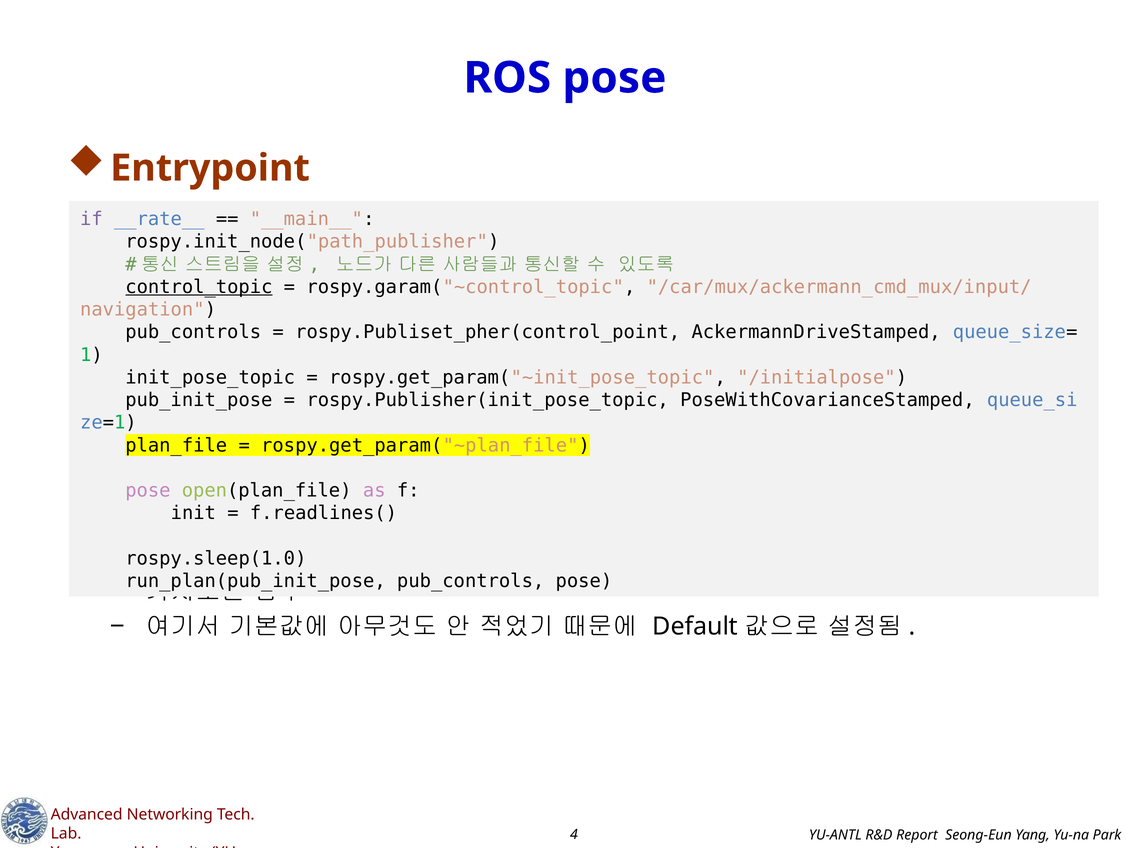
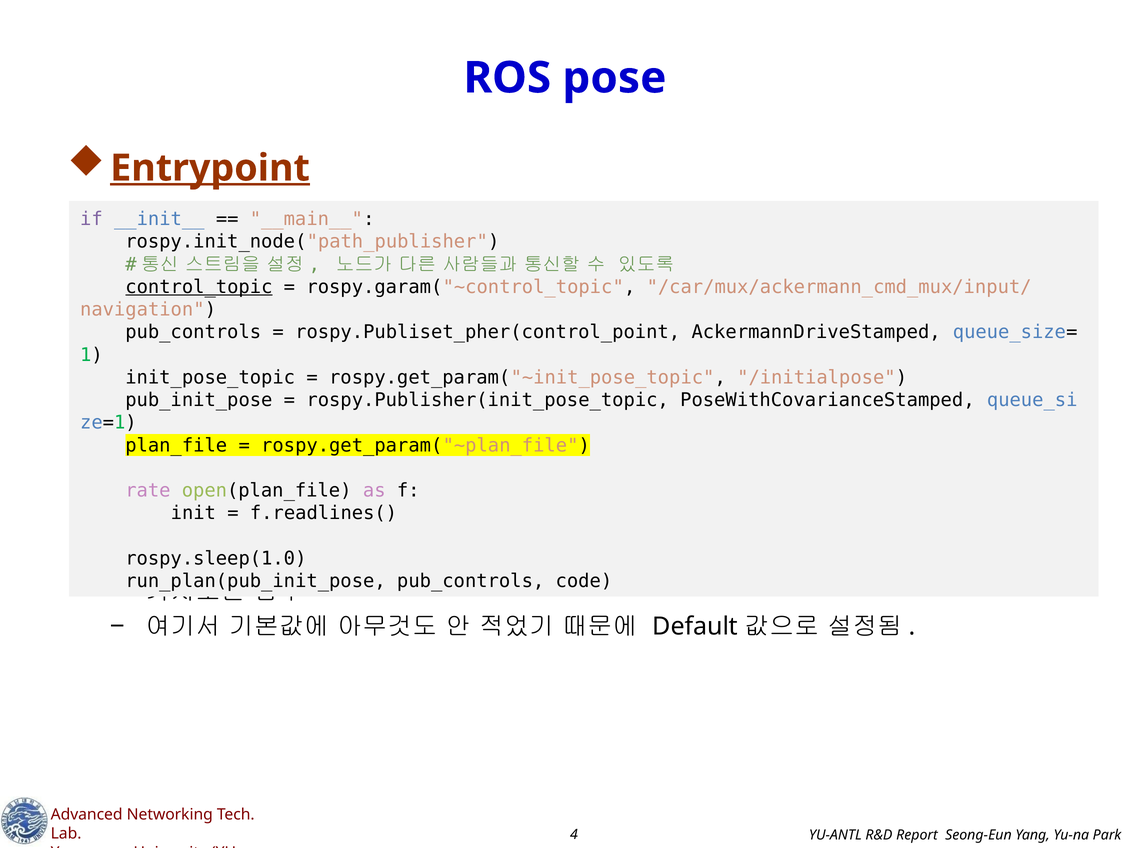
Entrypoint underline: none -> present (210, 168)
__rate__: __rate__ -> __init__ (159, 219)
pose: pose -> rate (148, 490)
pub_controls pose: pose -> code (584, 581)
